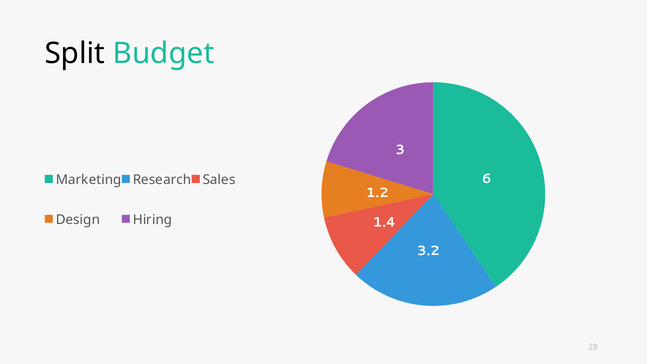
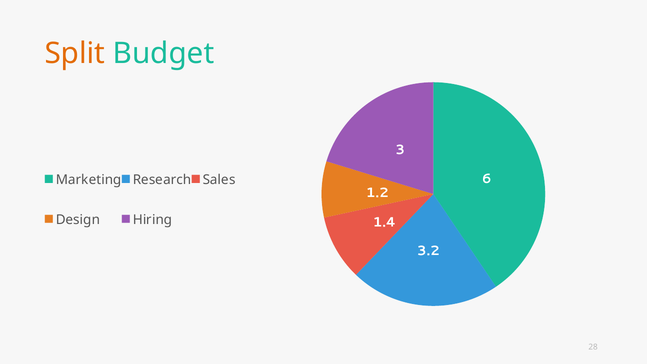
Split colour: black -> orange (75, 53)
